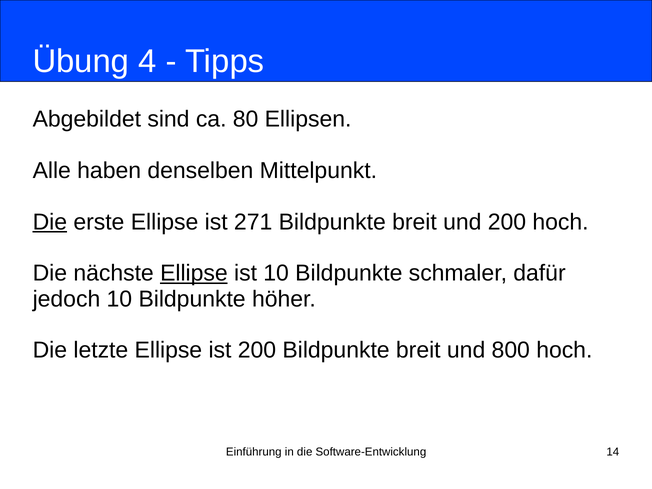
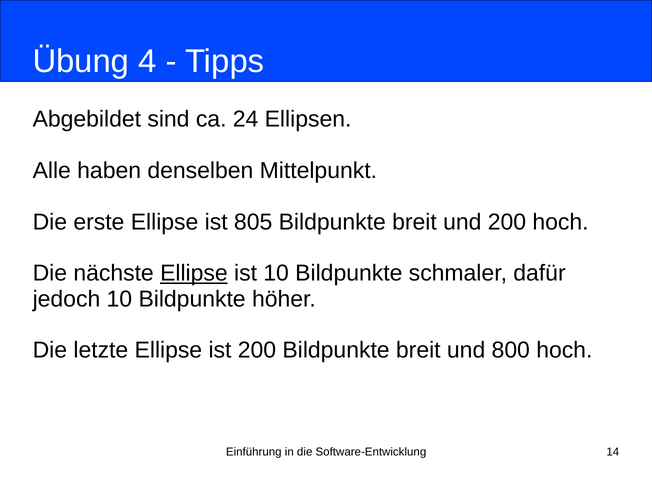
80: 80 -> 24 (246, 119)
Die underline: present -> none (50, 222)
271: 271 -> 805 (253, 222)
